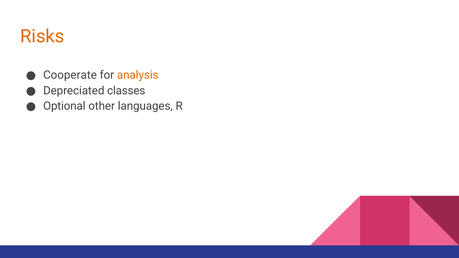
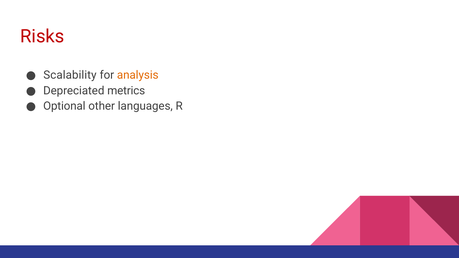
Risks colour: orange -> red (42, 36)
Cooperate: Cooperate -> Scalability (70, 75)
classes: classes -> metrics (126, 91)
